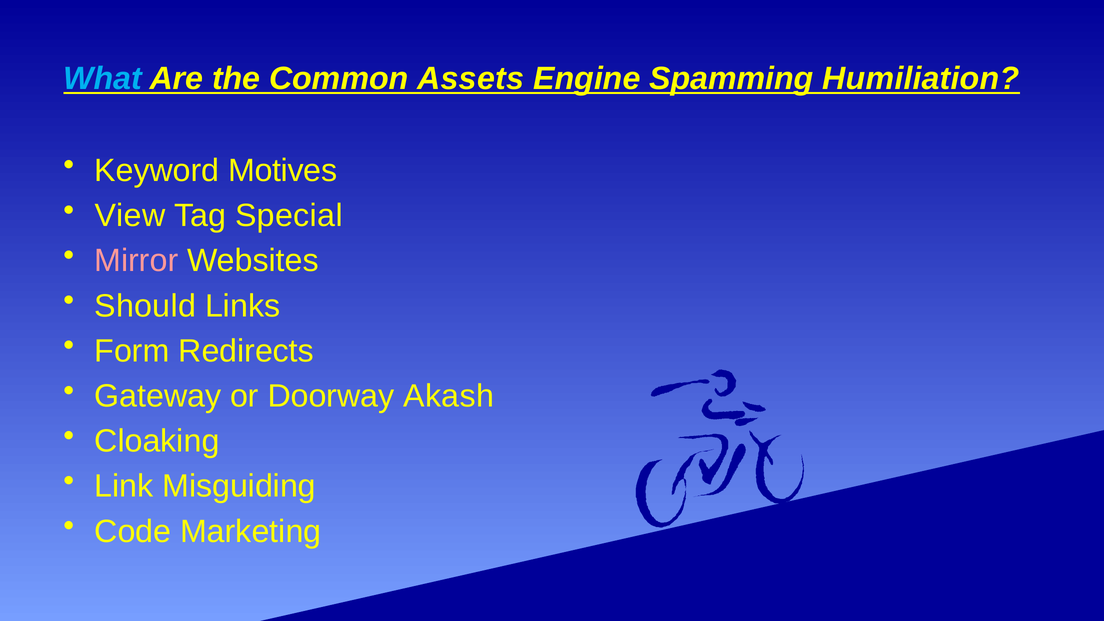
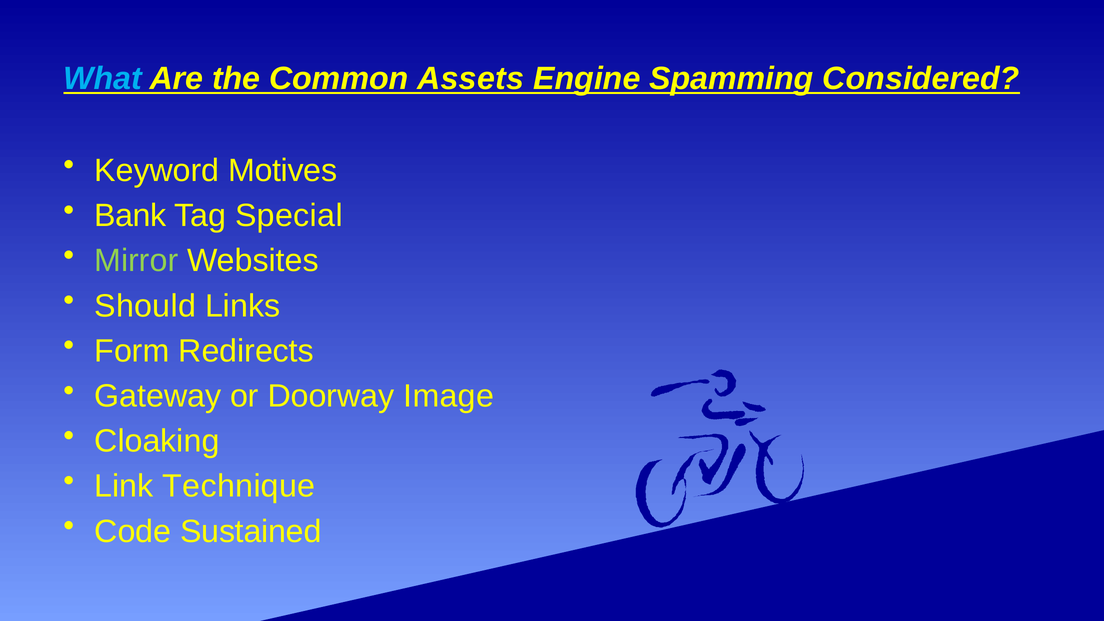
Humiliation: Humiliation -> Considered (921, 79)
View: View -> Bank (130, 216)
Mirror colour: pink -> light green (136, 261)
Akash: Akash -> Image (449, 396)
Misguiding: Misguiding -> Technique (239, 486)
Marketing: Marketing -> Sustained (251, 531)
